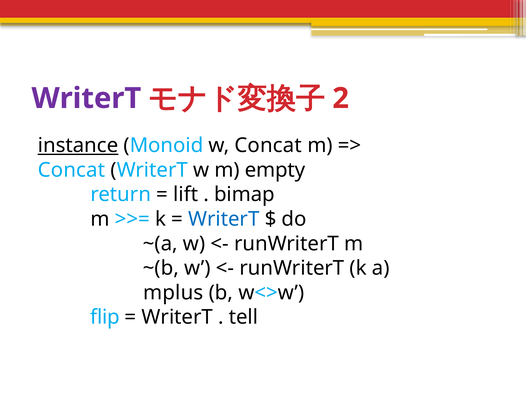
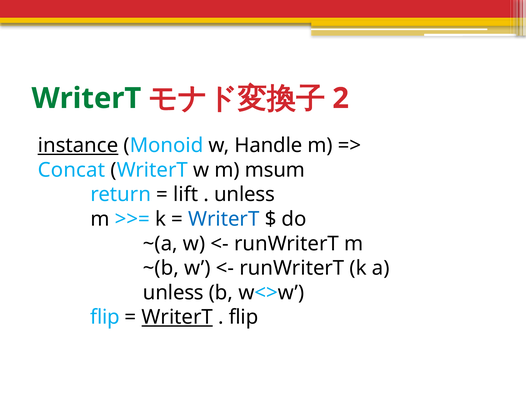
WriterT colour: purple -> green (86, 98)
w Concat: Concat -> Handle (268, 146)
empty: empty -> msum (275, 170)
bimap: bimap -> unless (245, 195)
mplus: mplus -> unless (173, 293)
WriterT underline: none -> present (177, 318)
tell: tell -> flip (243, 318)
